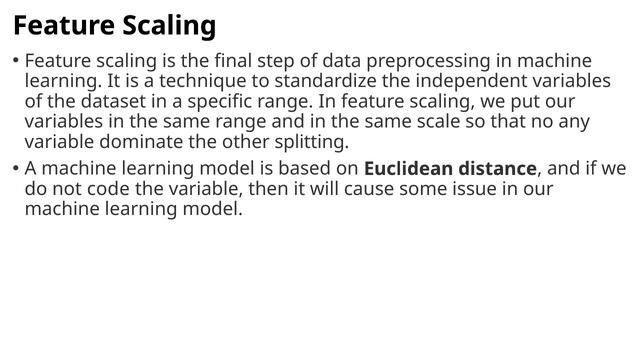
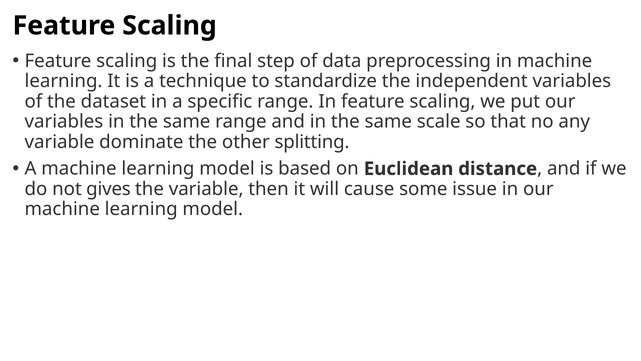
code: code -> gives (109, 189)
